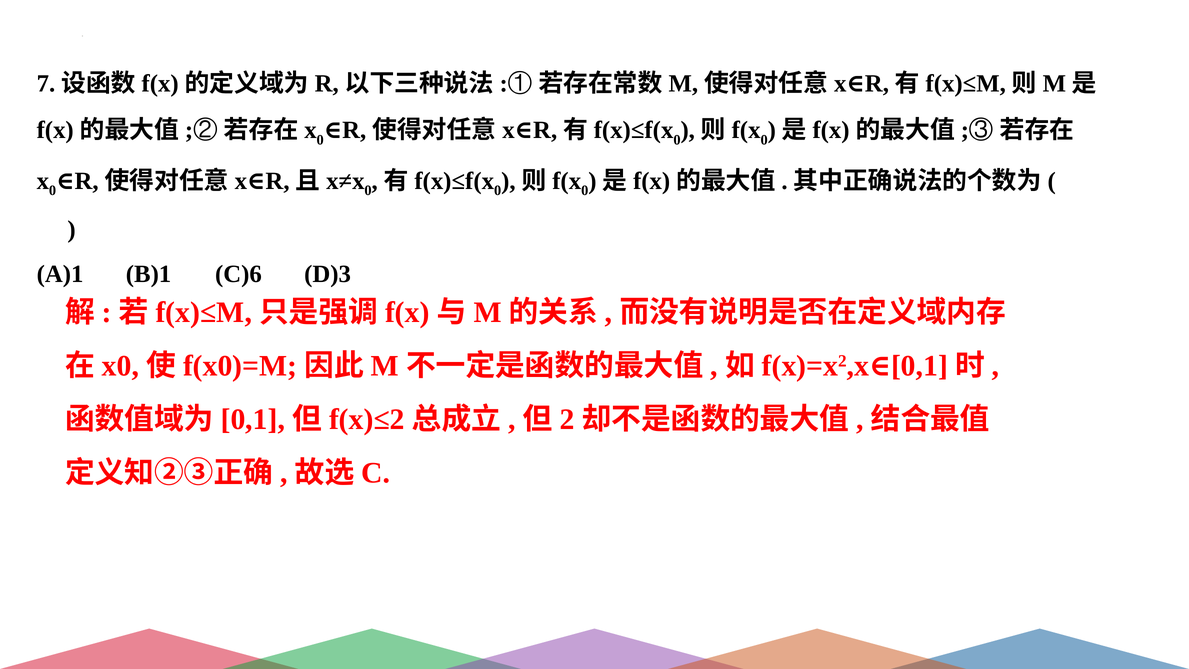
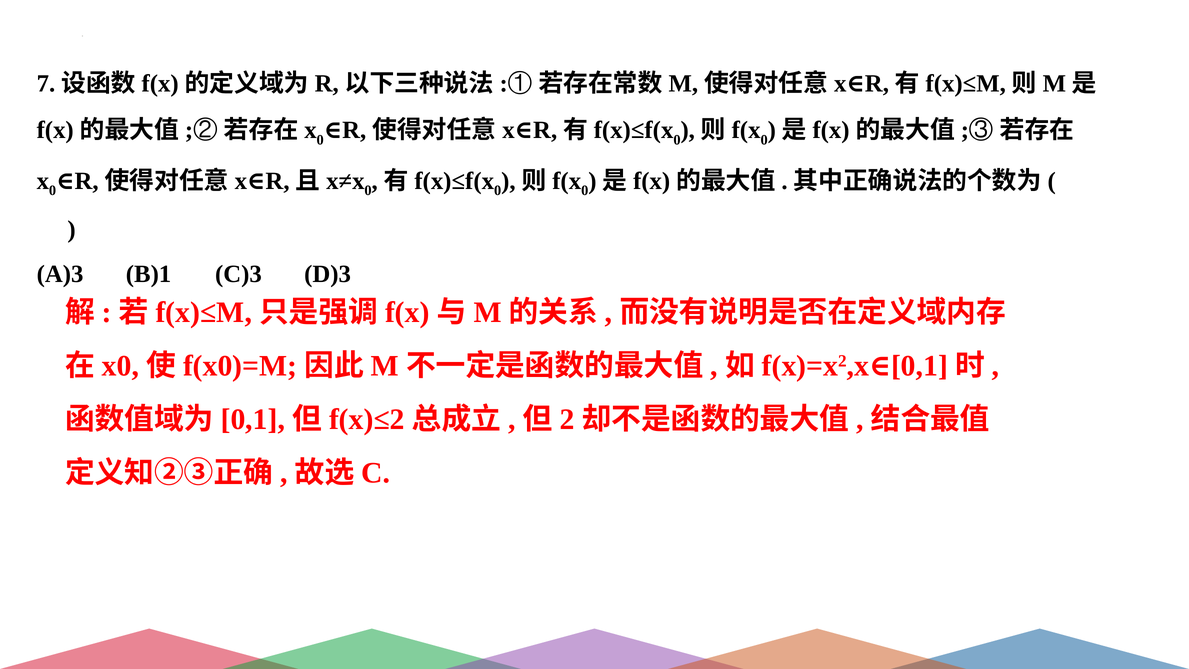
A)1: A)1 -> A)3 (60, 274)
C)6: C)6 -> C)3 (238, 274)
